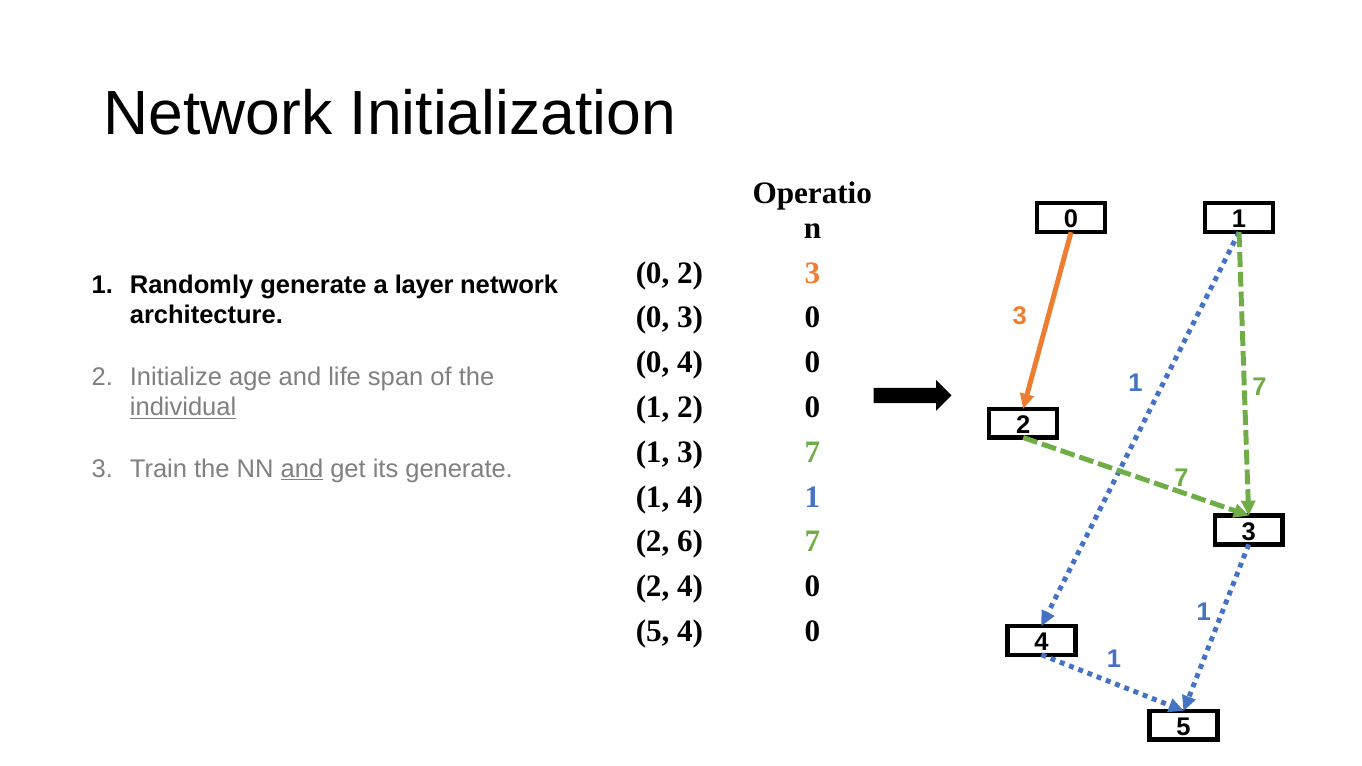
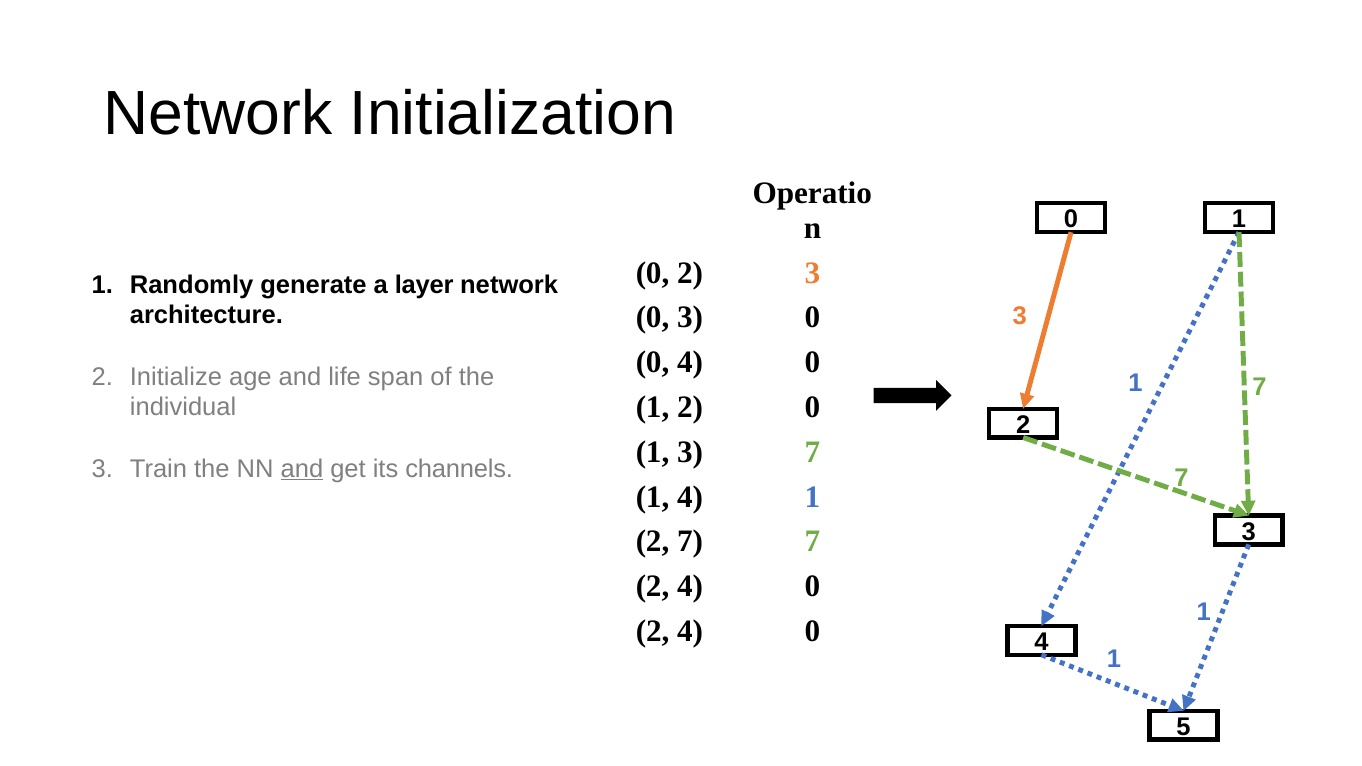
individual underline: present -> none (183, 407)
its generate: generate -> channels (459, 469)
2 6: 6 -> 7 (690, 542)
5: 5 -> 2 (653, 631)
